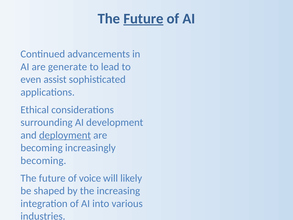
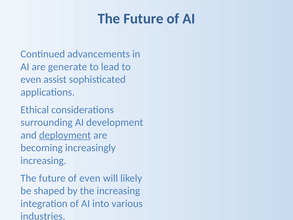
Future underline: present -> none (143, 19)
becoming: becoming -> increasing (43, 160)
of voice: voice -> even (90, 178)
